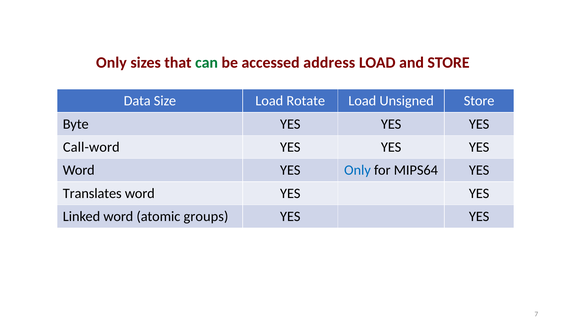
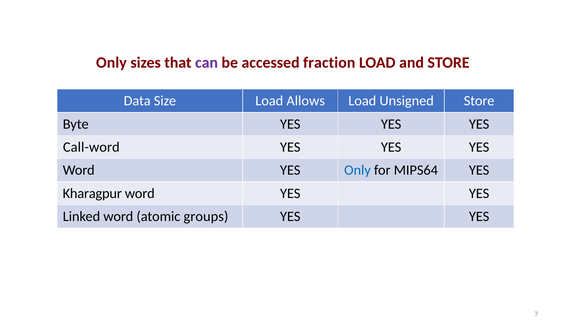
can colour: green -> purple (207, 63)
address: address -> fraction (329, 63)
Rotate: Rotate -> Allows (306, 101)
Translates: Translates -> Kharagpur (92, 194)
